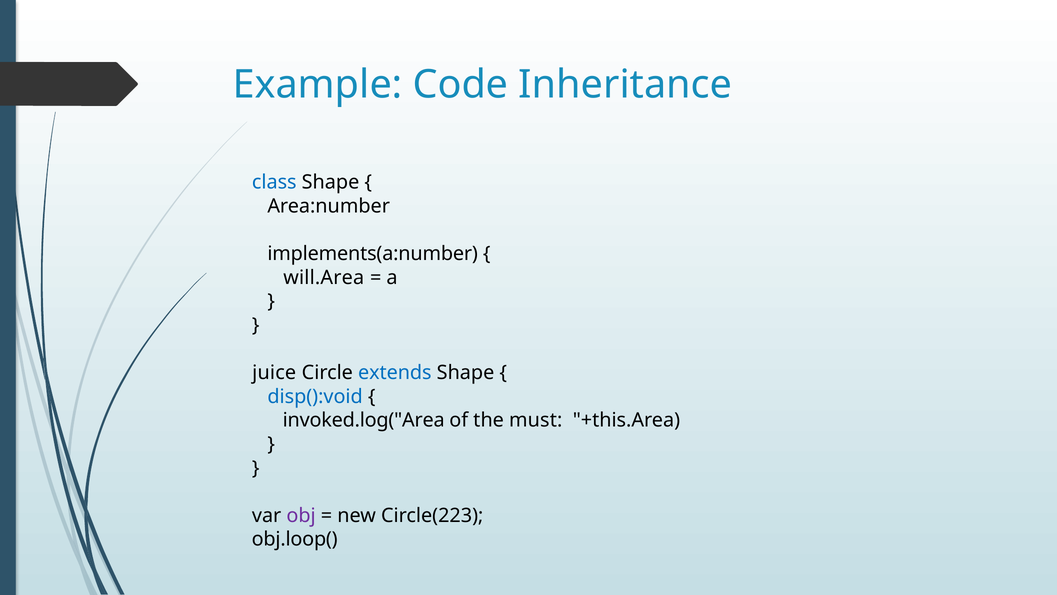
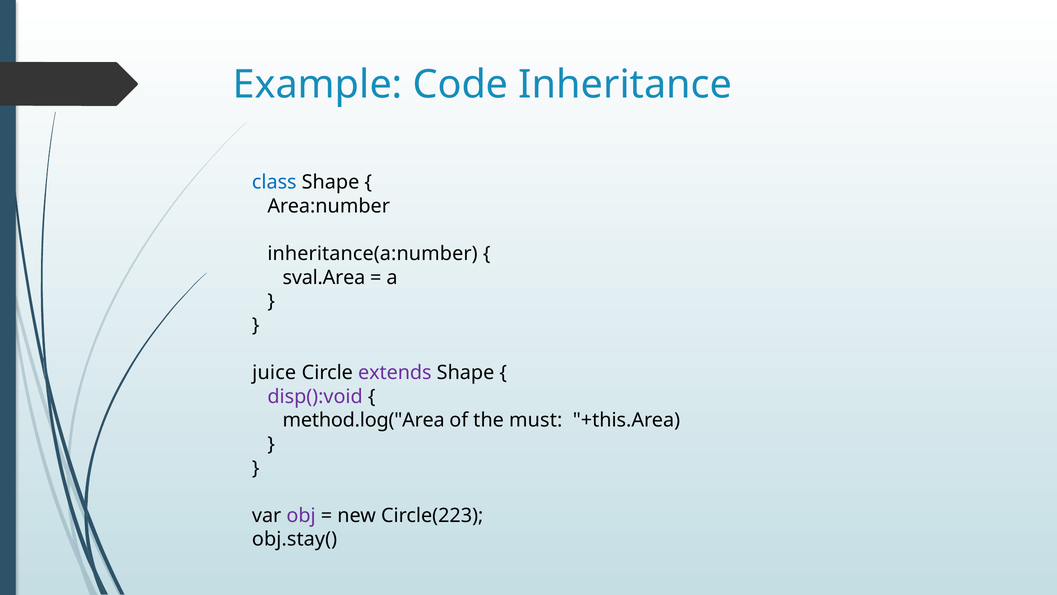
implements(a:number: implements(a:number -> inheritance(a:number (373, 254)
will.Area: will.Area -> sval.Area (324, 277)
extends colour: blue -> purple (395, 373)
disp():void colour: blue -> purple (315, 396)
invoked.log("Area: invoked.log("Area -> method.log("Area (364, 420)
obj.loop(: obj.loop( -> obj.stay( (295, 539)
